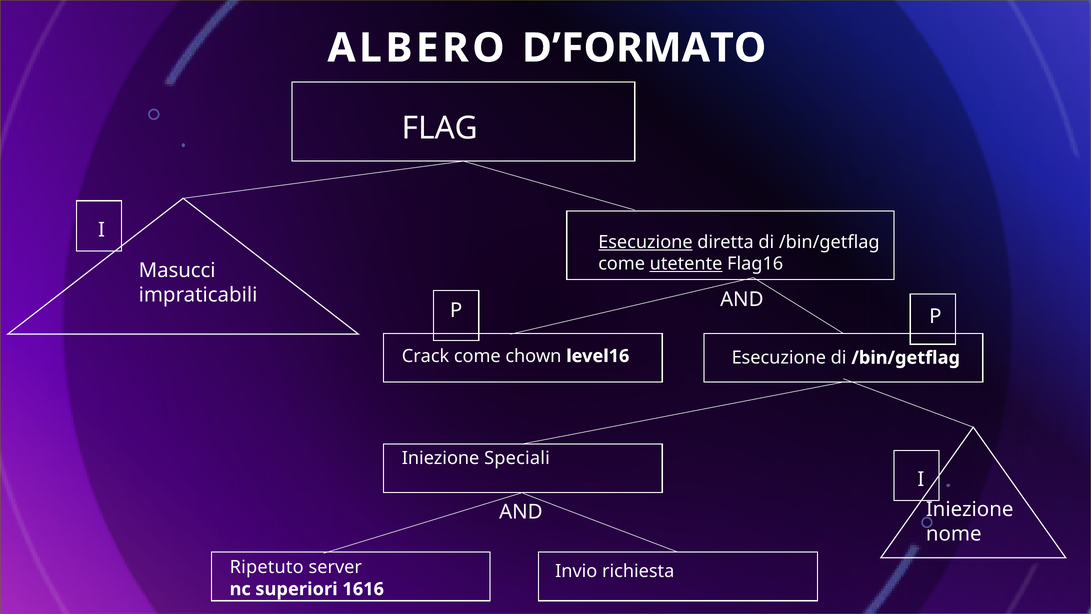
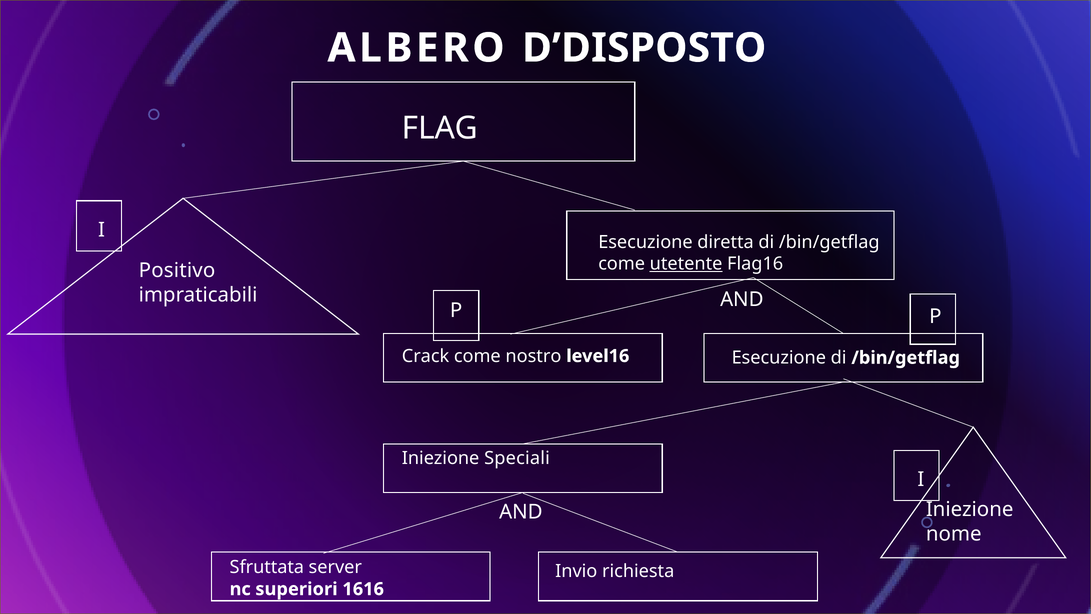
D’FORMATO: D’FORMATO -> D’DISPOSTO (644, 48)
Esecuzione underline: present -> none (645, 242)
Masucci: Masucci -> Positivo (177, 270)
chown: chown -> nostro (533, 356)
Ripetuto: Ripetuto -> Sfruttata (267, 567)
